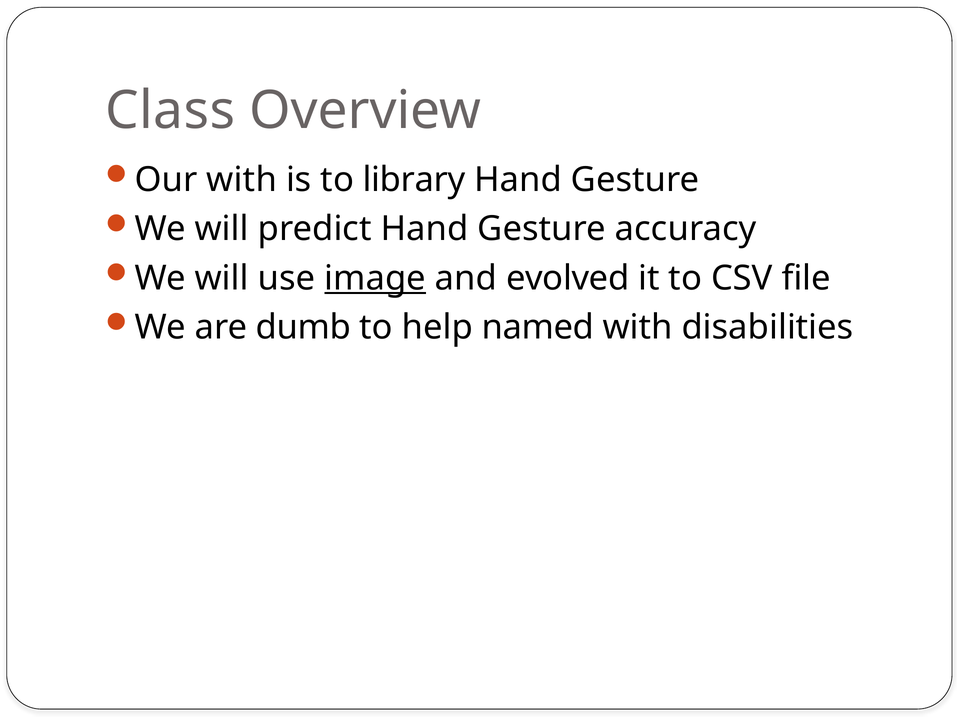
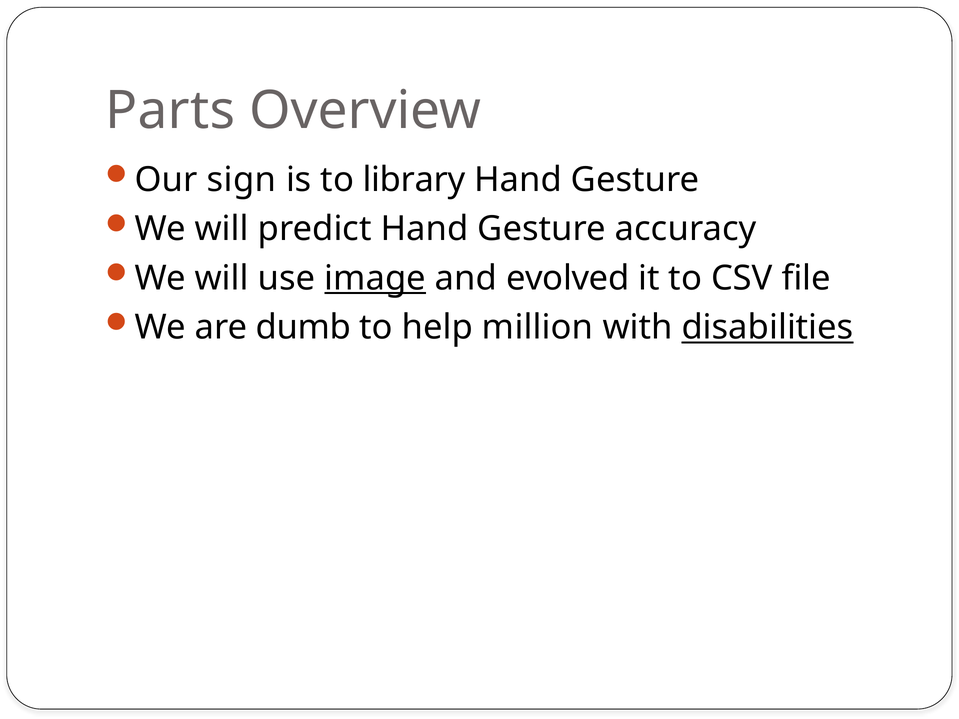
Class: Class -> Parts (170, 111)
Our with: with -> sign (242, 180)
named: named -> million (538, 328)
disabilities underline: none -> present (768, 328)
